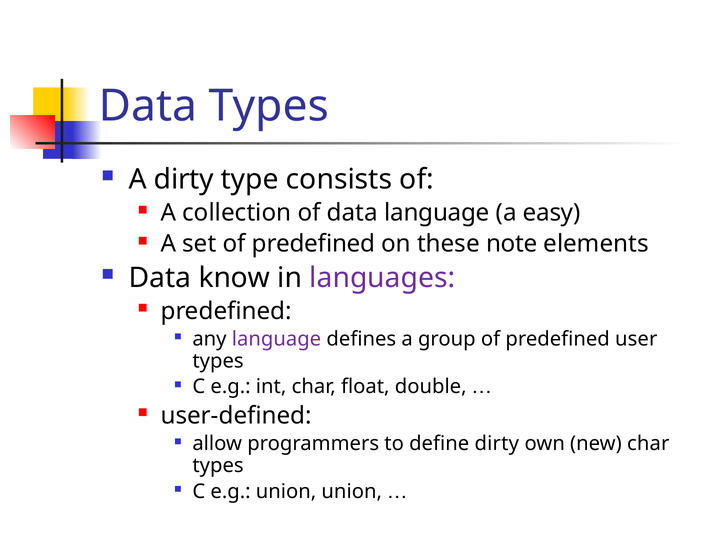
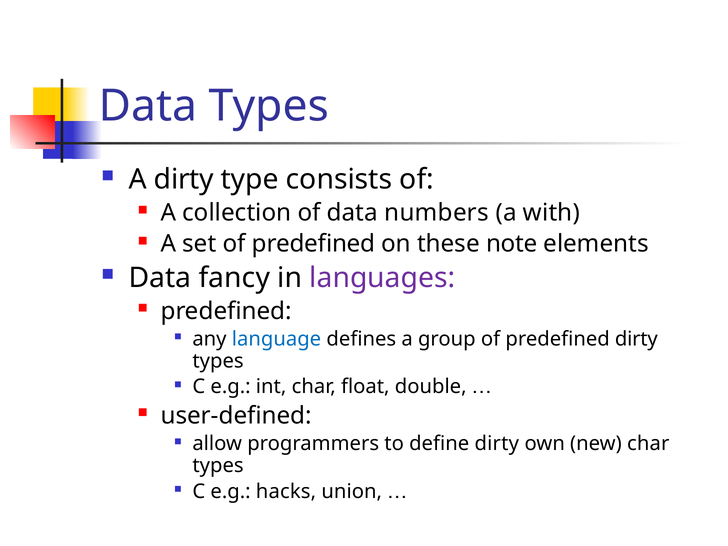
data language: language -> numbers (437, 213)
easy: easy -> with (551, 213)
know: know -> fancy (234, 278)
language colour: purple -> blue (277, 339)
predefined user: user -> dirty (636, 339)
e.g union: union -> hacks (286, 491)
